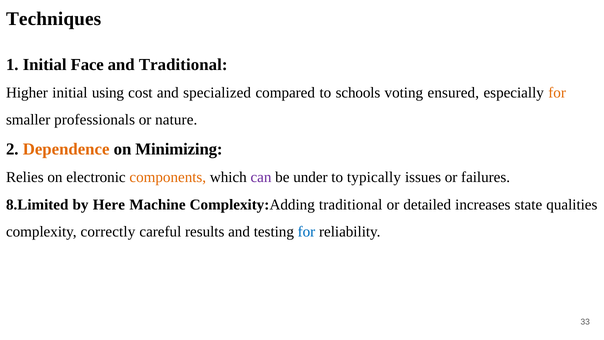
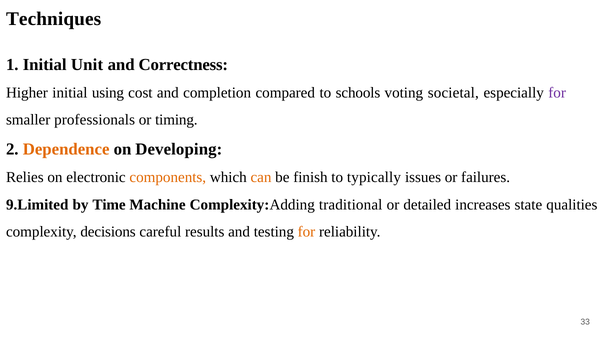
Face: Face -> Unit (87, 65)
and Traditional: Traditional -> Correctness (183, 65)
specialized: specialized -> completion (217, 93)
ensured: ensured -> societal (453, 93)
for colour: orange -> purple (557, 93)
nature: nature -> timing (176, 120)
Minimizing: Minimizing -> Developing (179, 149)
can colour: purple -> orange (261, 177)
under: under -> finish (310, 177)
8.Limited: 8.Limited -> 9.Limited (37, 204)
Here: Here -> Time (109, 204)
correctly: correctly -> decisions (108, 232)
for colour: blue -> orange (306, 232)
